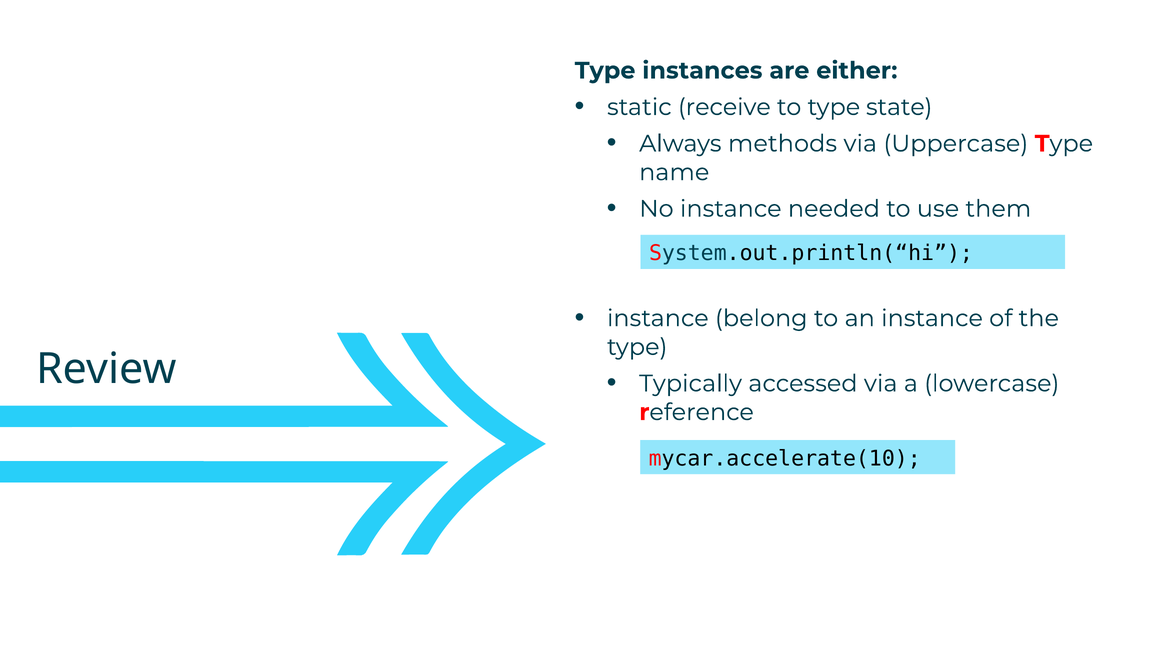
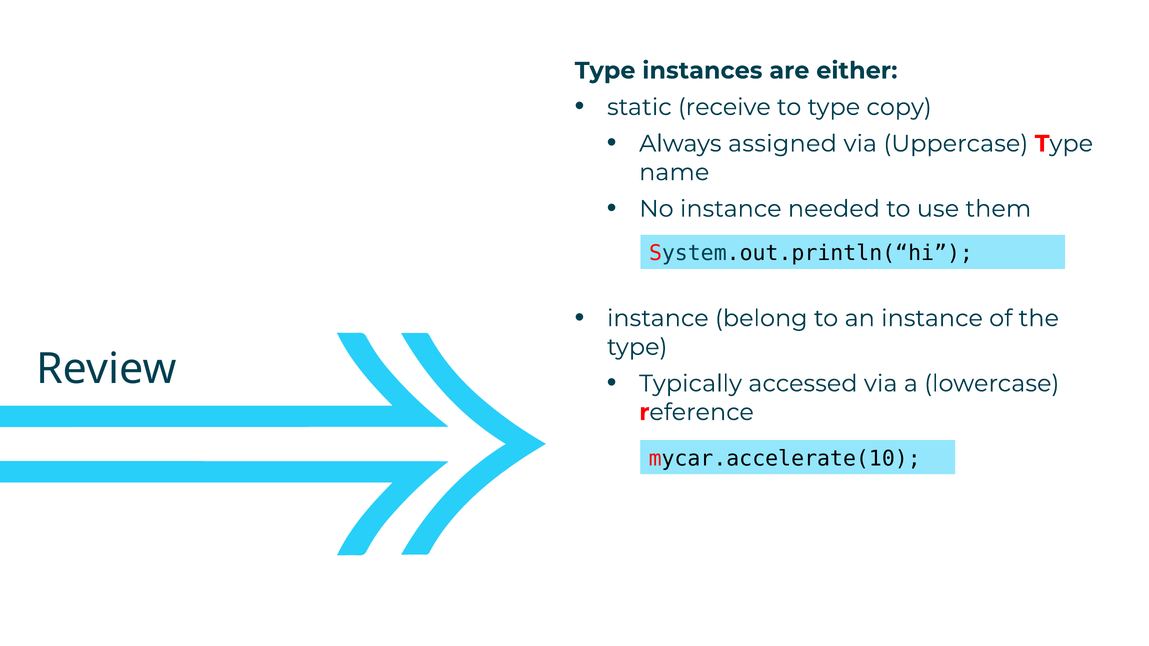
state: state -> copy (899, 107)
methods: methods -> assigned (782, 144)
